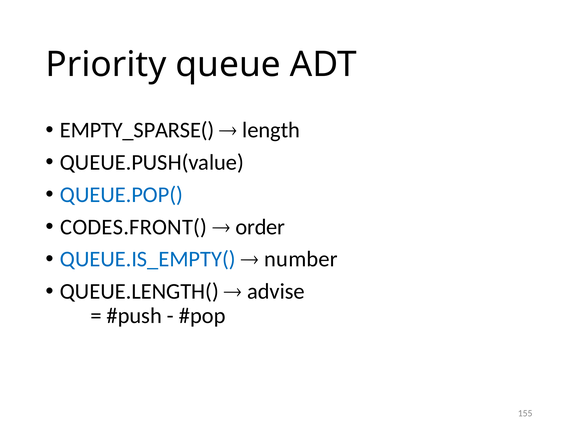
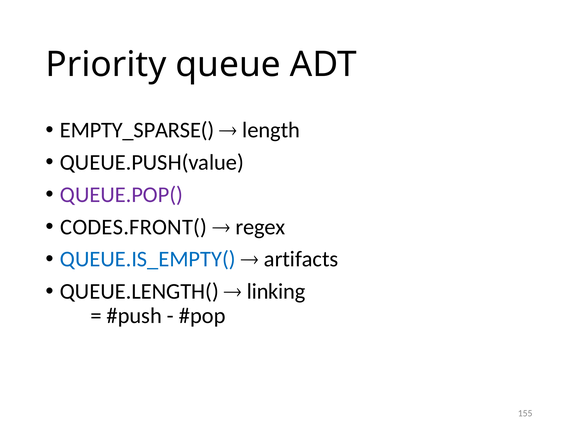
QUEUE.POP( colour: blue -> purple (121, 195)
order: order -> regex (260, 227)
number: number -> artifacts (301, 260)
advise: advise -> linking (276, 292)
